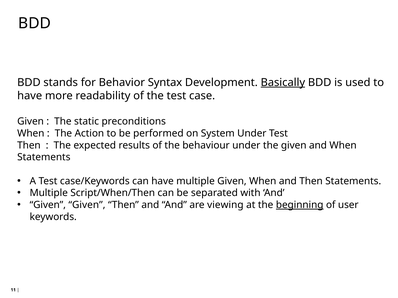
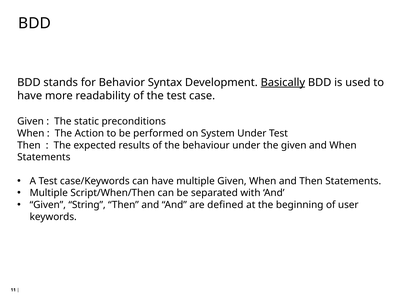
Given Given: Given -> String (87, 205)
viewing: viewing -> defined (225, 205)
beginning underline: present -> none (300, 205)
